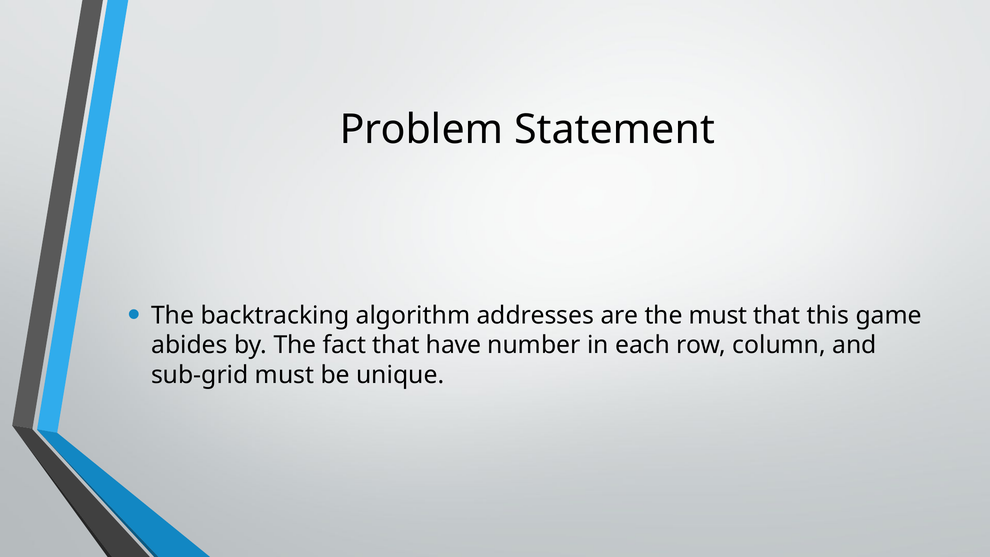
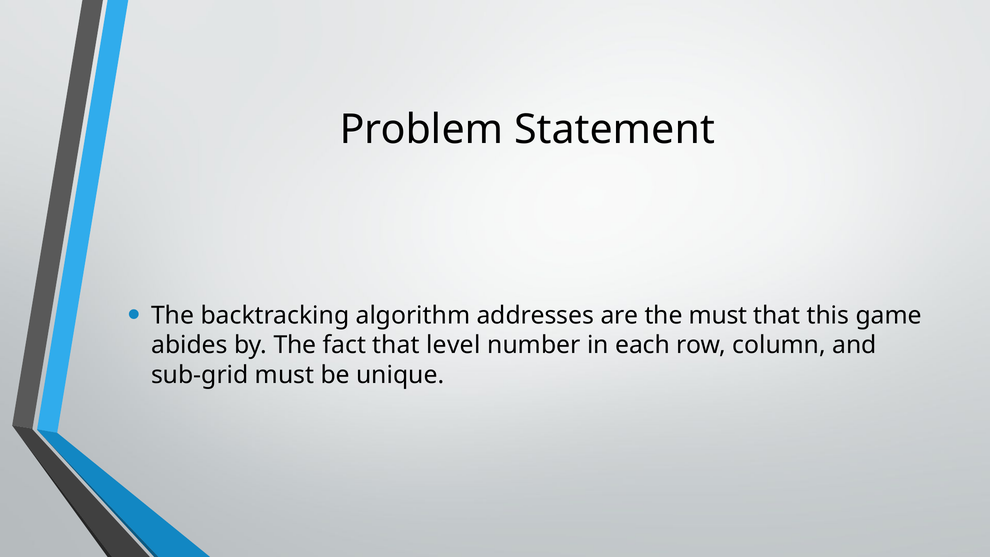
have: have -> level (453, 345)
